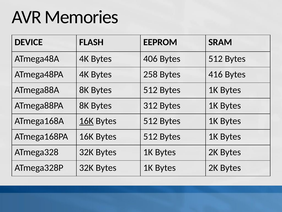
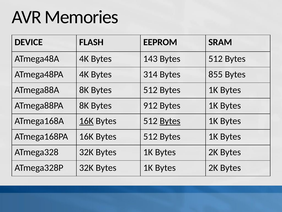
406: 406 -> 143 (150, 59)
258: 258 -> 314 (150, 74)
416: 416 -> 855 (216, 74)
312: 312 -> 912 (150, 105)
Bytes underline: none -> present (170, 121)
